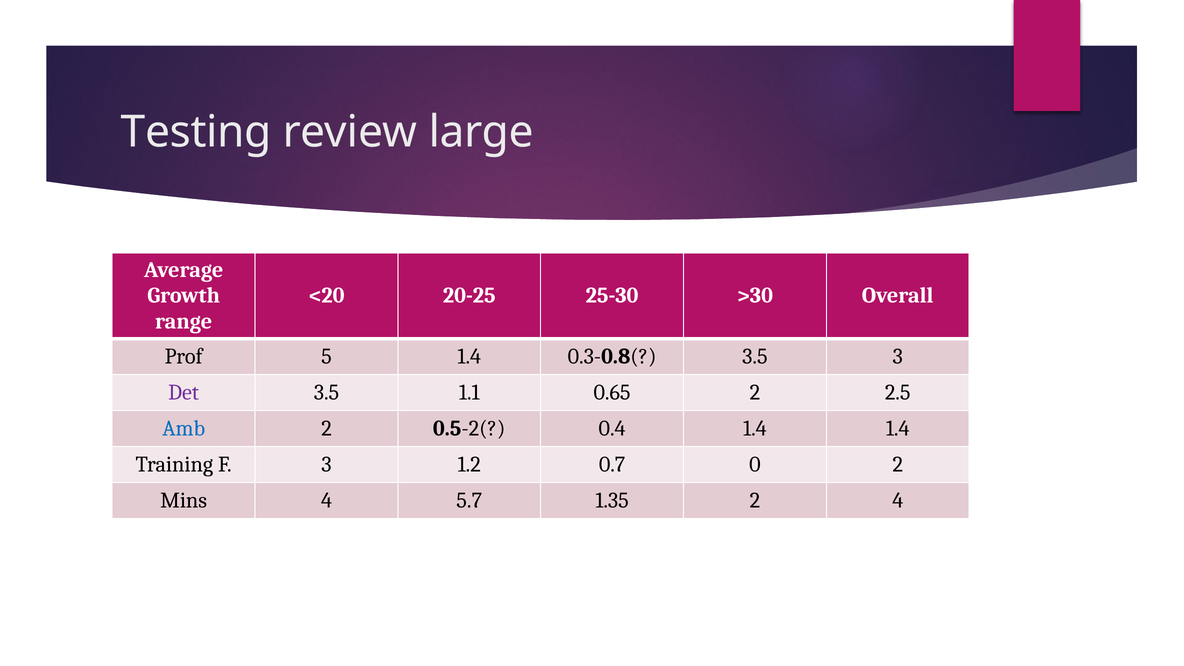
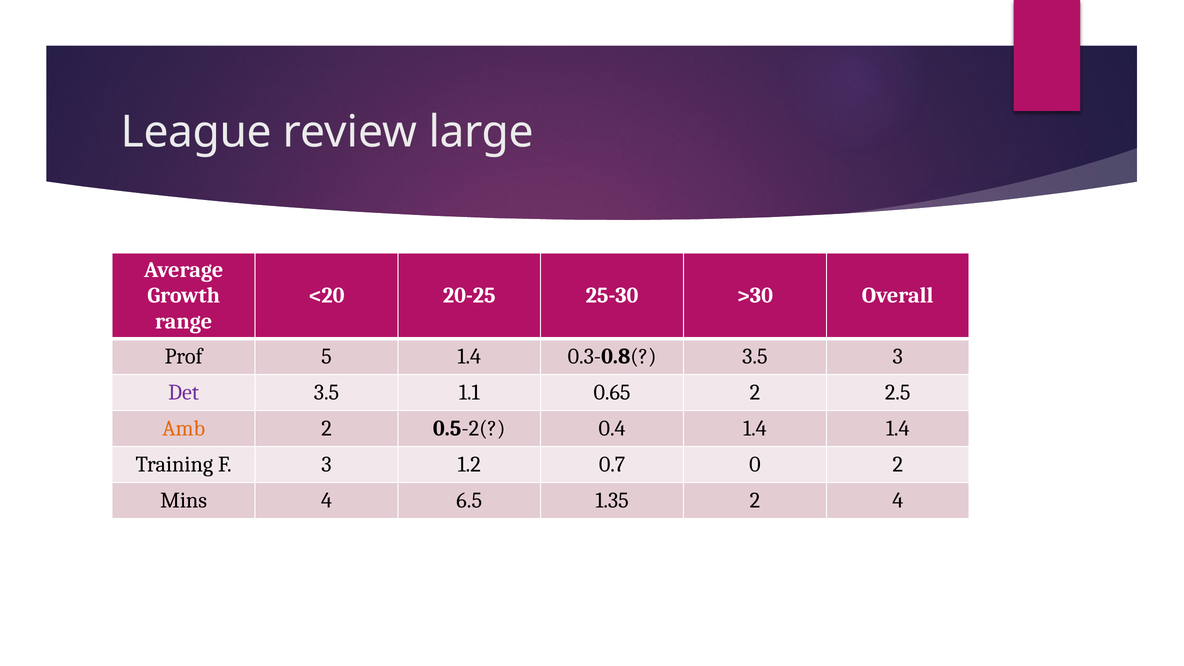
Testing: Testing -> League (196, 132)
Amb colour: blue -> orange (184, 428)
5.7: 5.7 -> 6.5 (469, 501)
